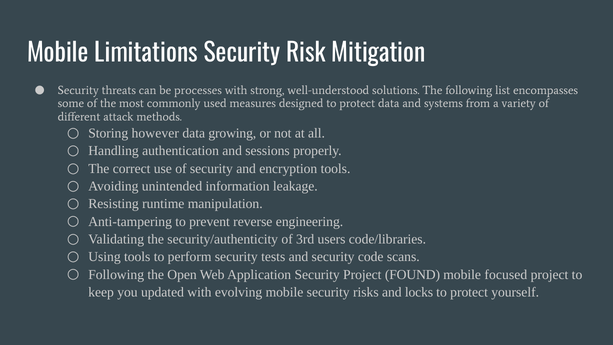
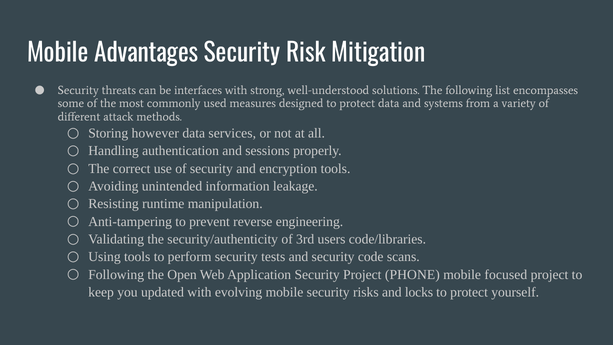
Limitations: Limitations -> Advantages (146, 53)
processes: processes -> interfaces (198, 90)
growing: growing -> services (232, 133)
FOUND: FOUND -> PHONE (412, 274)
